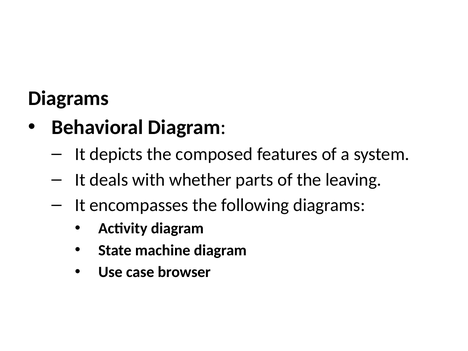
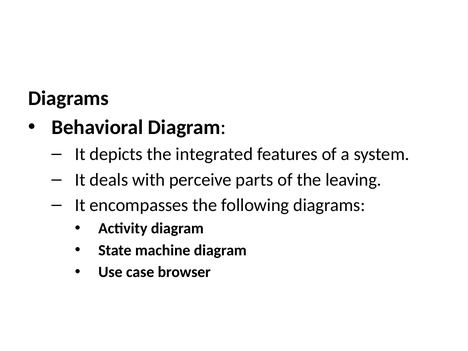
composed: composed -> integrated (214, 154)
whether: whether -> perceive (200, 180)
